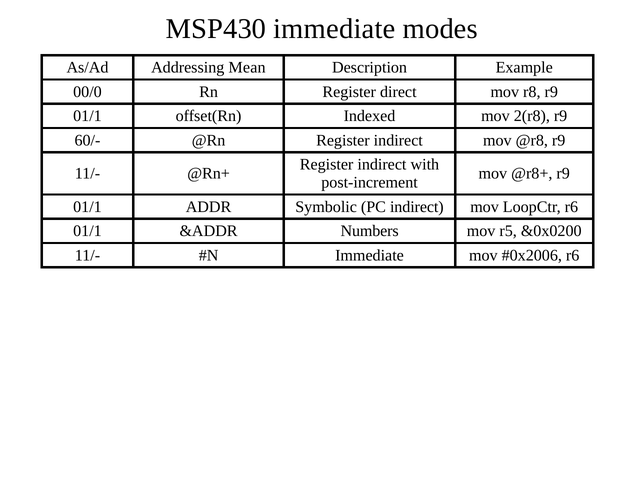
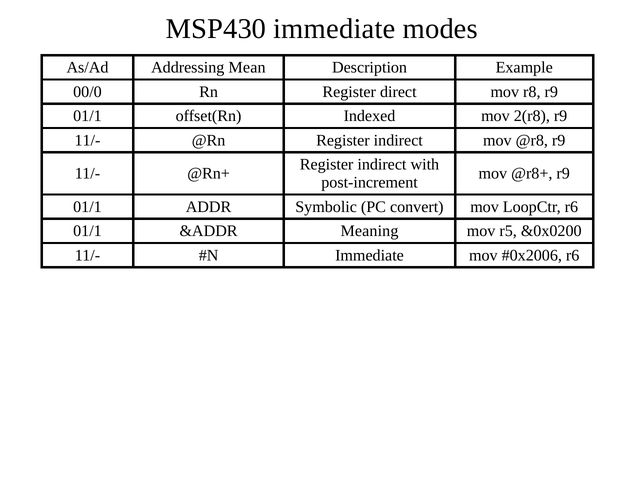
60/-: 60/- -> 11/- (87, 140)
PC indirect: indirect -> convert (417, 207)
Numbers: Numbers -> Meaning (369, 231)
